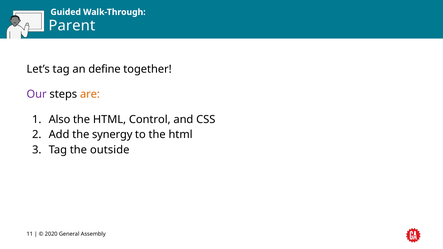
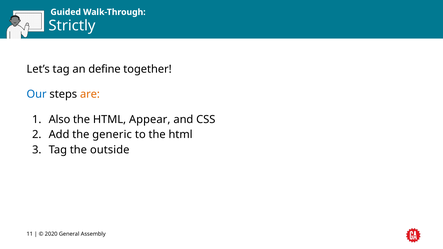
Parent: Parent -> Strictly (72, 26)
Our colour: purple -> blue (37, 94)
Control: Control -> Appear (150, 119)
synergy: synergy -> generic (112, 135)
